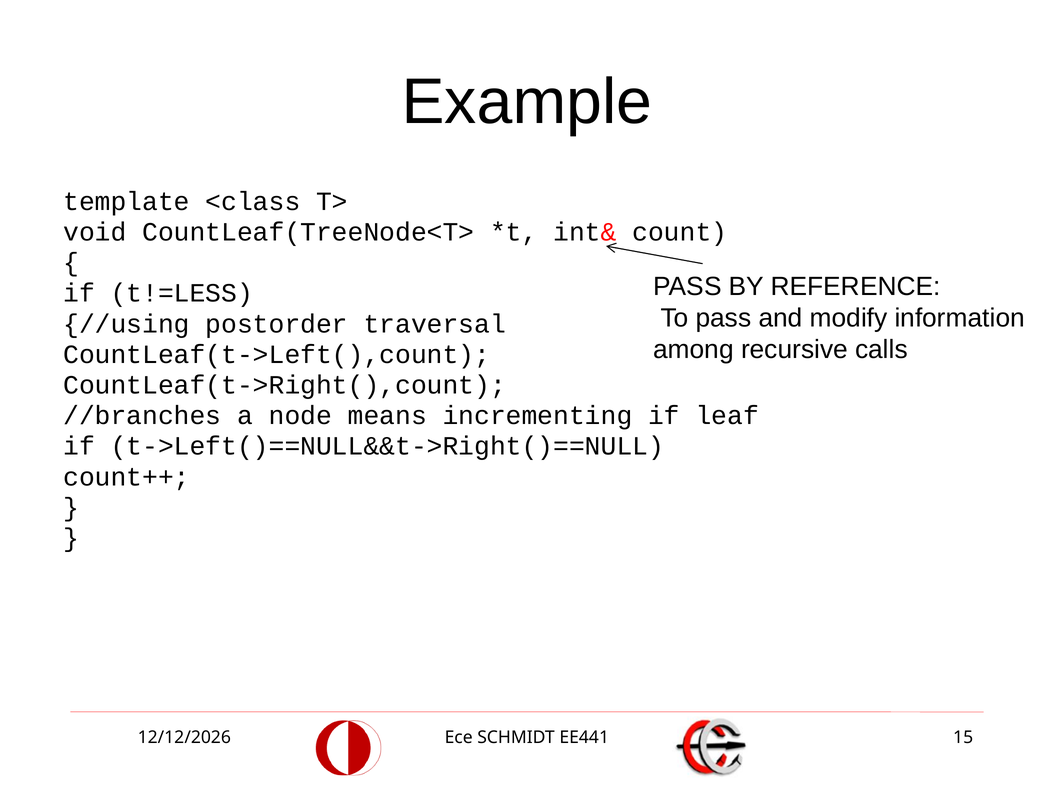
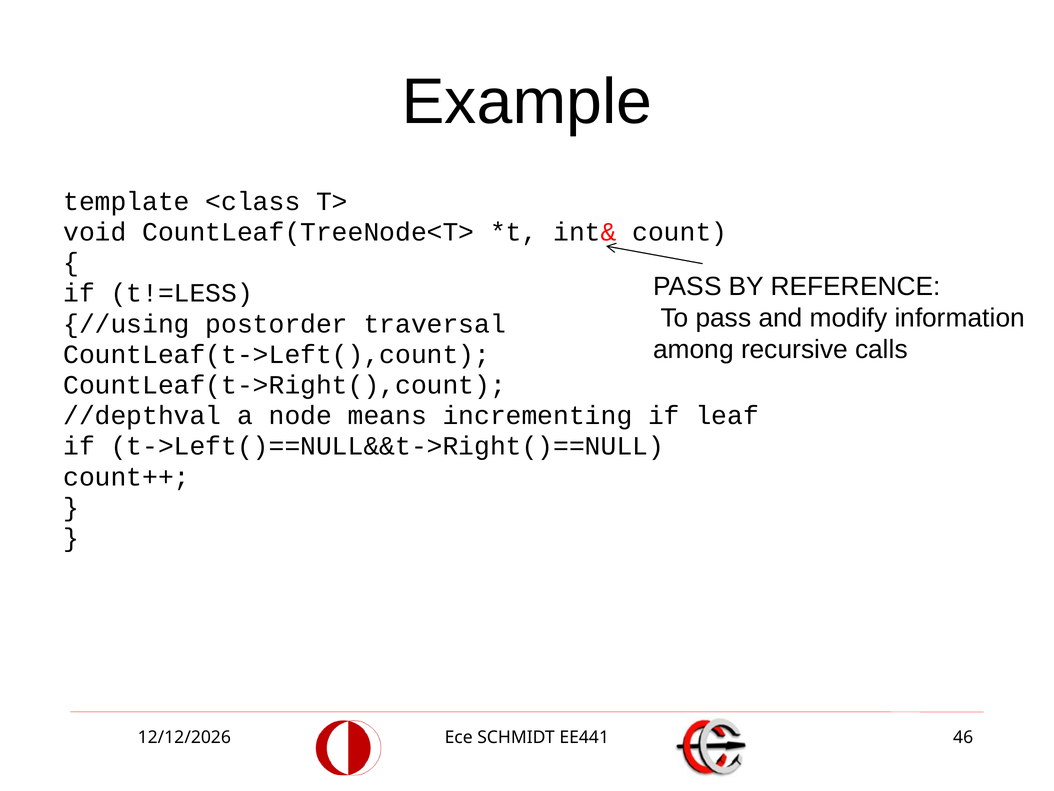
//branches: //branches -> //depthval (142, 415)
15: 15 -> 46 (963, 737)
